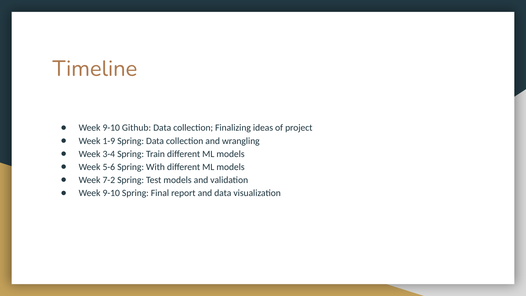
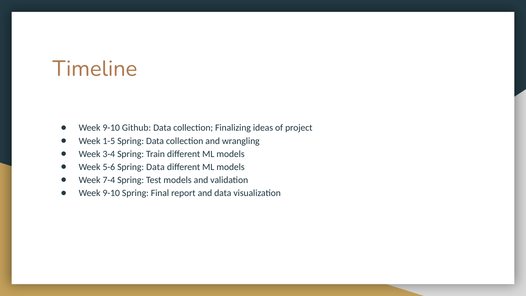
1-9: 1-9 -> 1-5 (109, 141)
5-6 Spring With: With -> Data (155, 167)
7-2: 7-2 -> 7-4 (109, 180)
